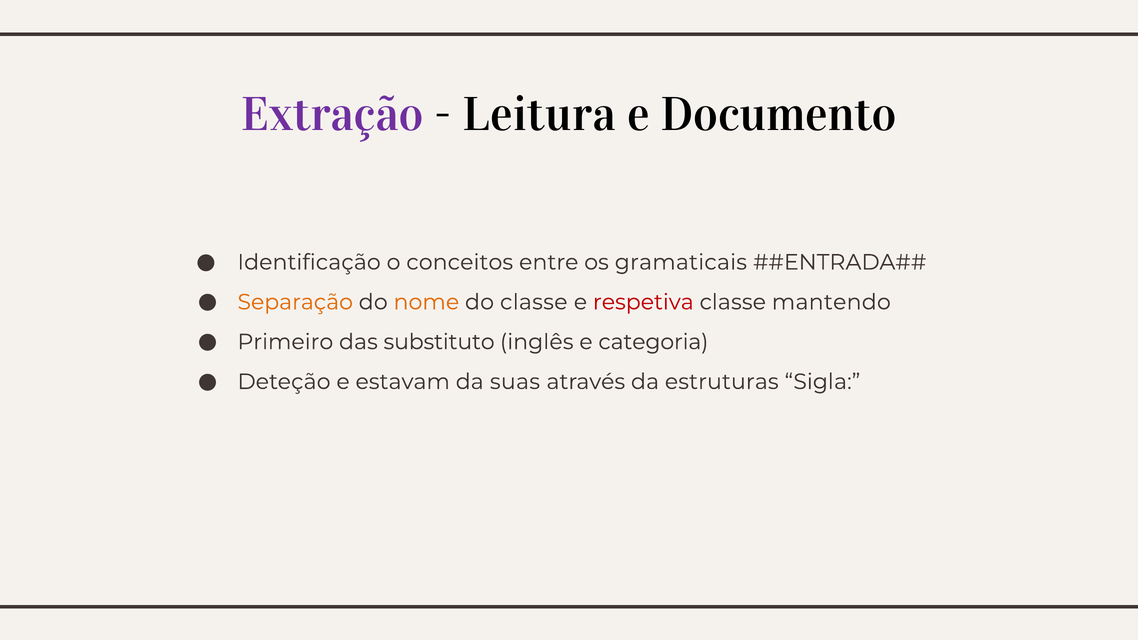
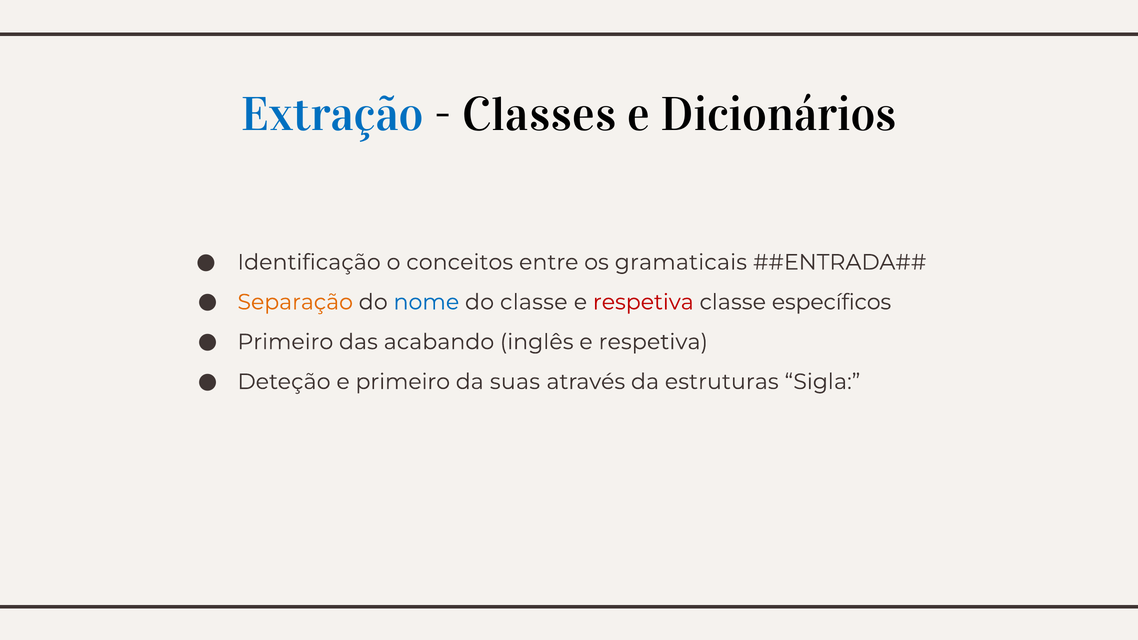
Extração colour: purple -> blue (332, 115)
Leitura: Leitura -> Classes (539, 115)
Documento: Documento -> Dicionários (779, 115)
nome colour: orange -> blue (426, 302)
mantendo: mantendo -> específicos (831, 302)
substituto: substituto -> acabando (439, 342)
inglês e categoria: categoria -> respetiva (653, 342)
e estavam: estavam -> primeiro (403, 382)
